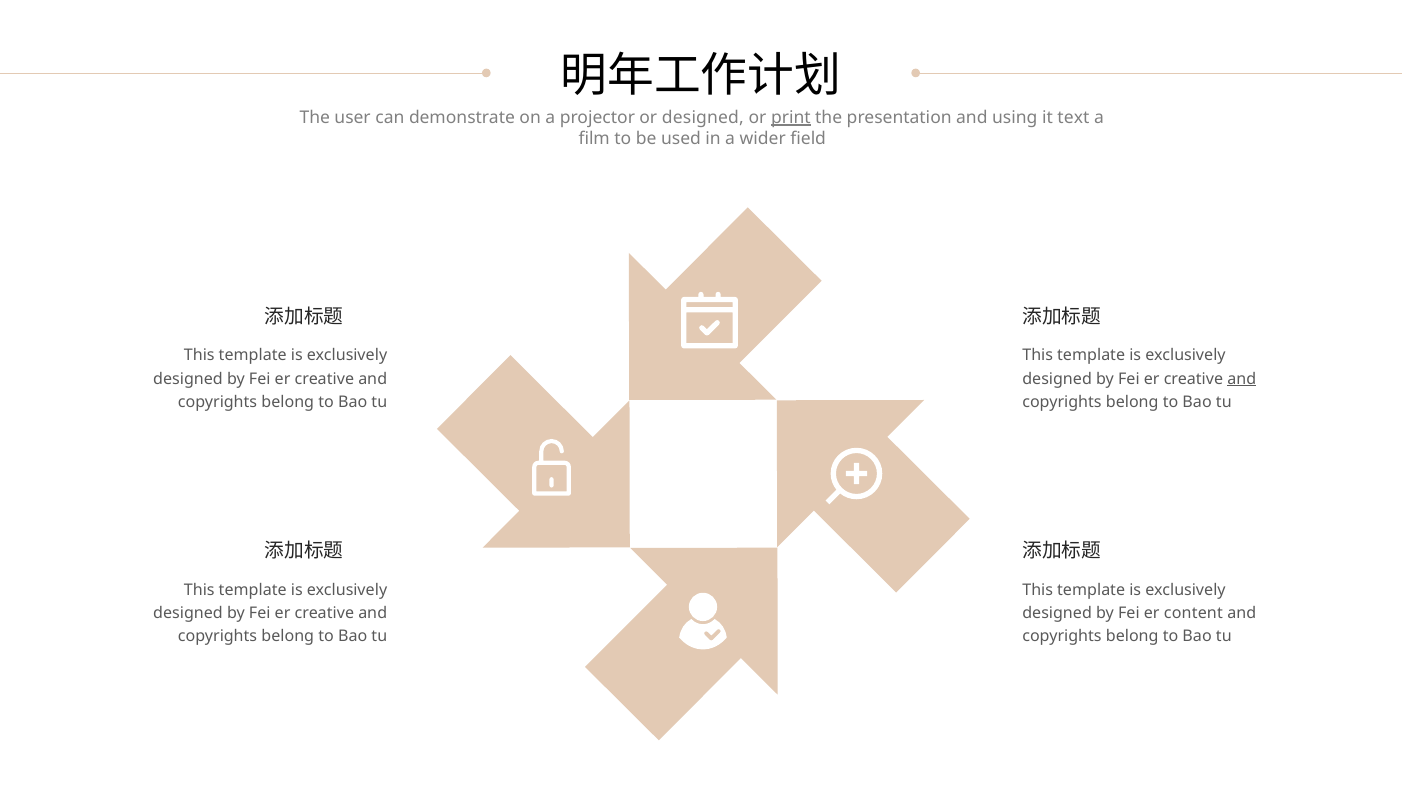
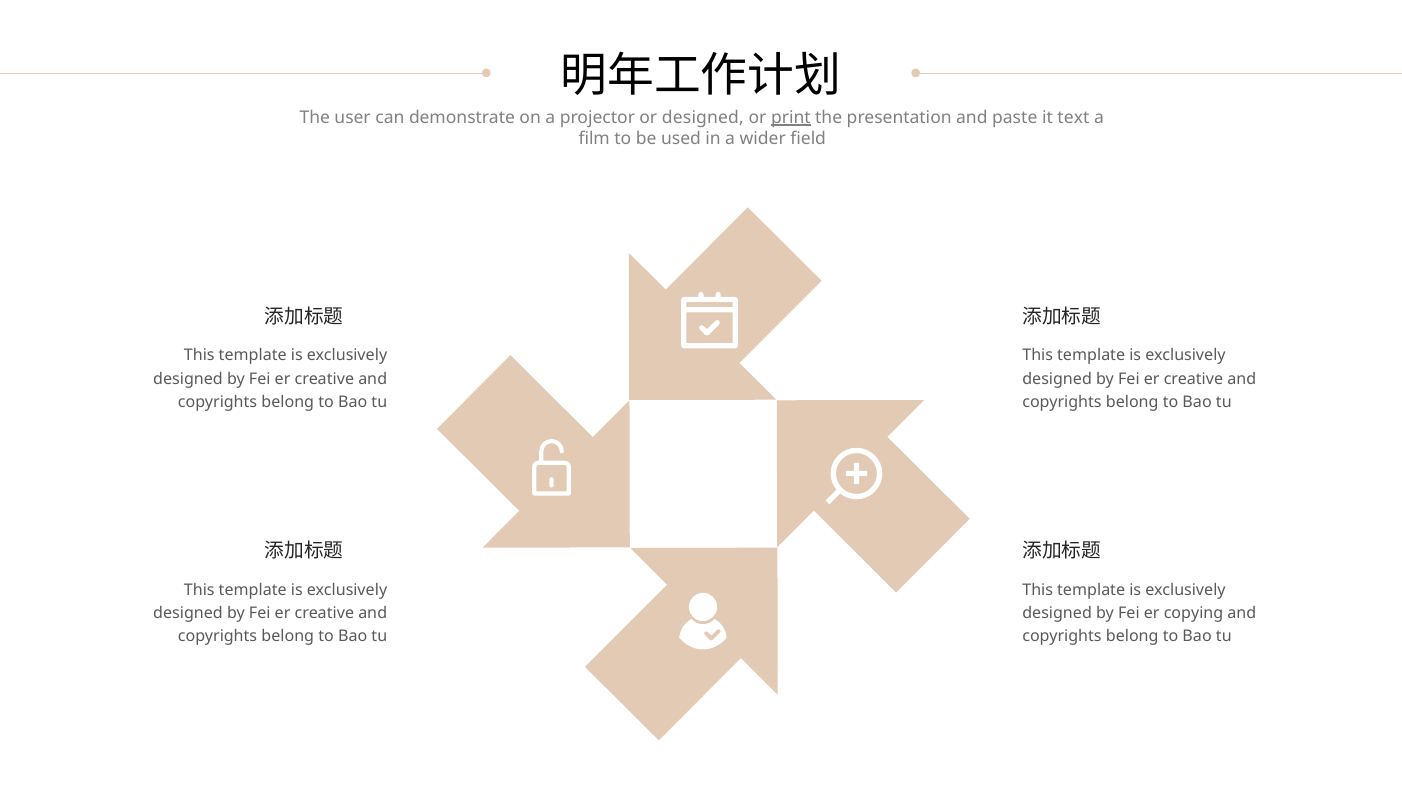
using: using -> paste (1015, 118)
and underline: present -> none (1242, 379)
content: content -> copying (1193, 613)
